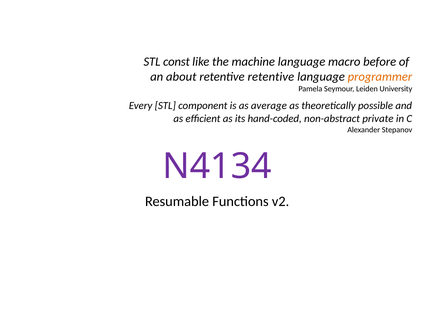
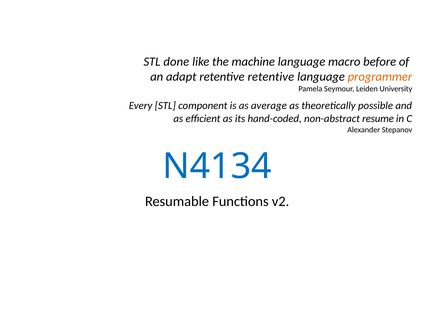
const: const -> done (176, 62)
about: about -> adapt (181, 77)
private: private -> resume (378, 119)
N4134 colour: purple -> blue (217, 166)
